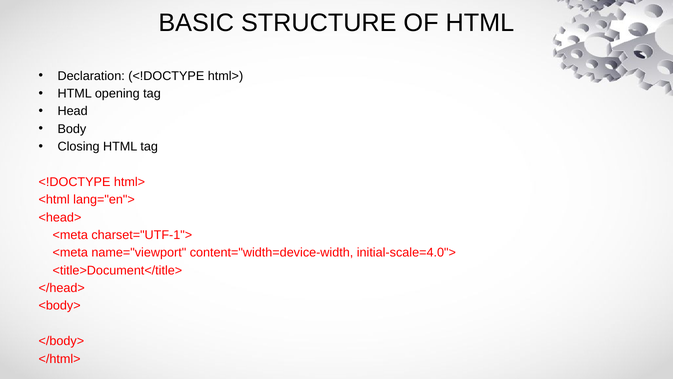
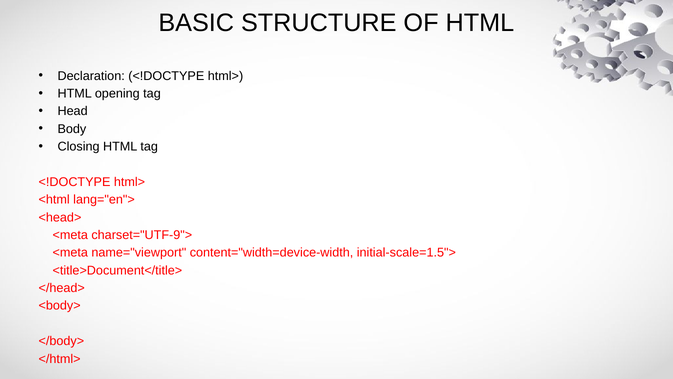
charset="UTF-1">: charset="UTF-1"> -> charset="UTF-9"> (142, 235)
initial-scale=4.0">: initial-scale=4.0"> -> initial-scale=1.5"> (406, 252)
